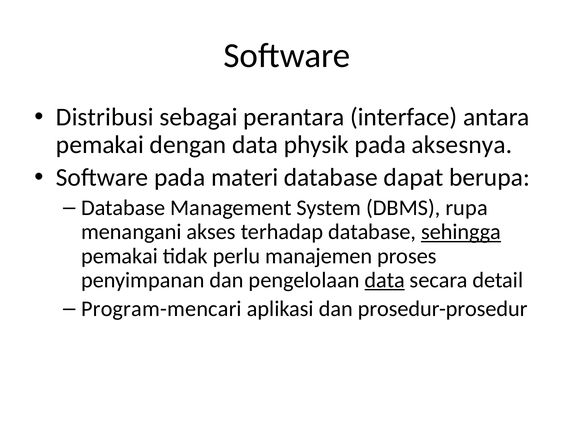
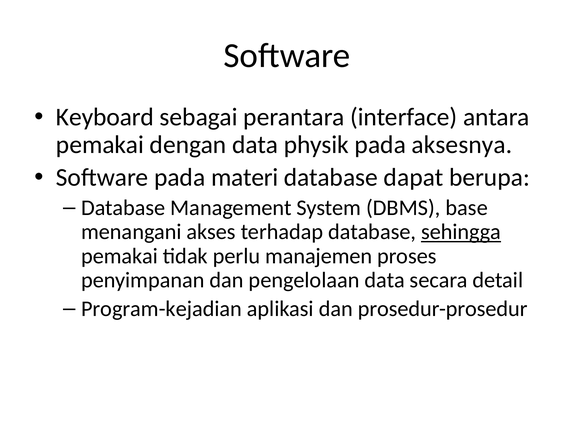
Distribusi: Distribusi -> Keyboard (105, 117)
rupa: rupa -> base (467, 208)
data underline: present -> none (385, 280)
Program-mencari: Program-mencari -> Program-kejadian (162, 308)
